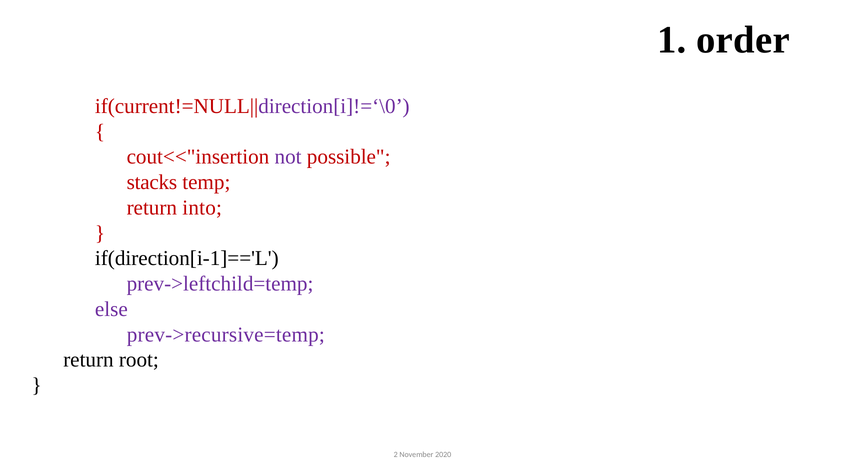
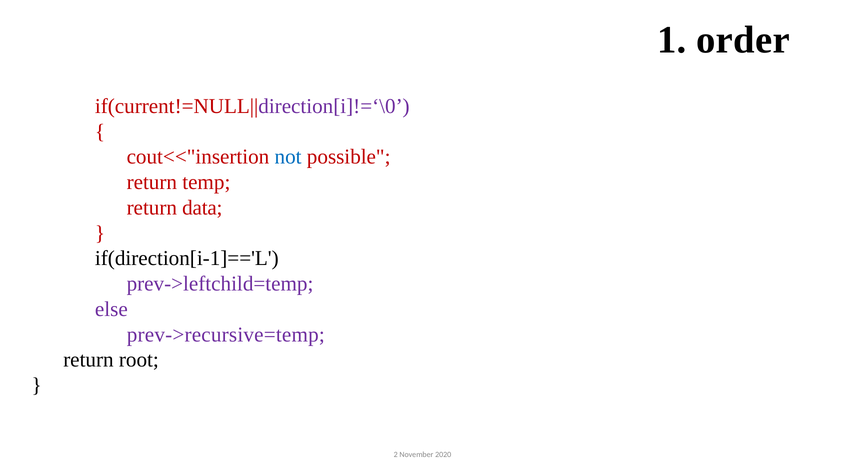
not colour: purple -> blue (288, 157)
stacks: stacks -> return (152, 182)
into: into -> data (202, 207)
